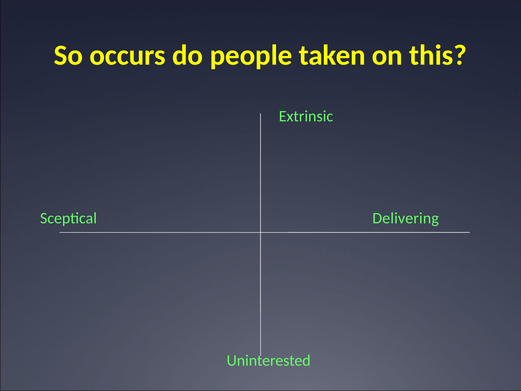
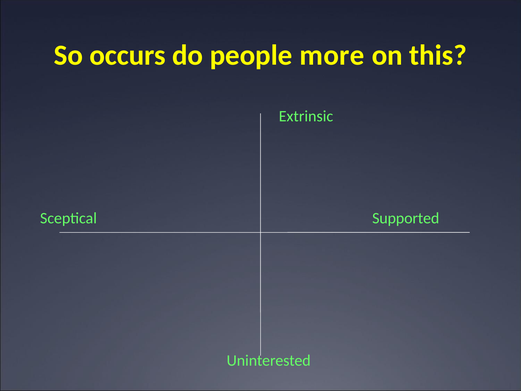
taken: taken -> more (332, 55)
Delivering: Delivering -> Supported (406, 218)
